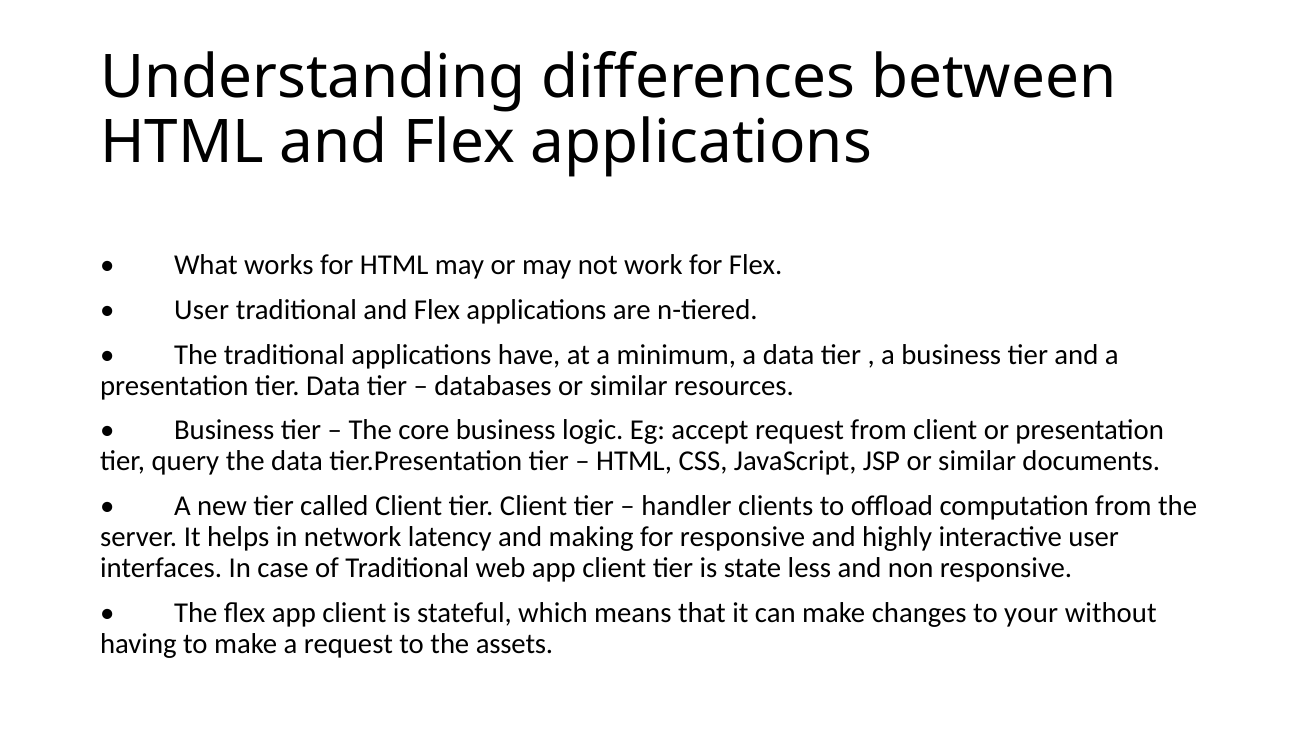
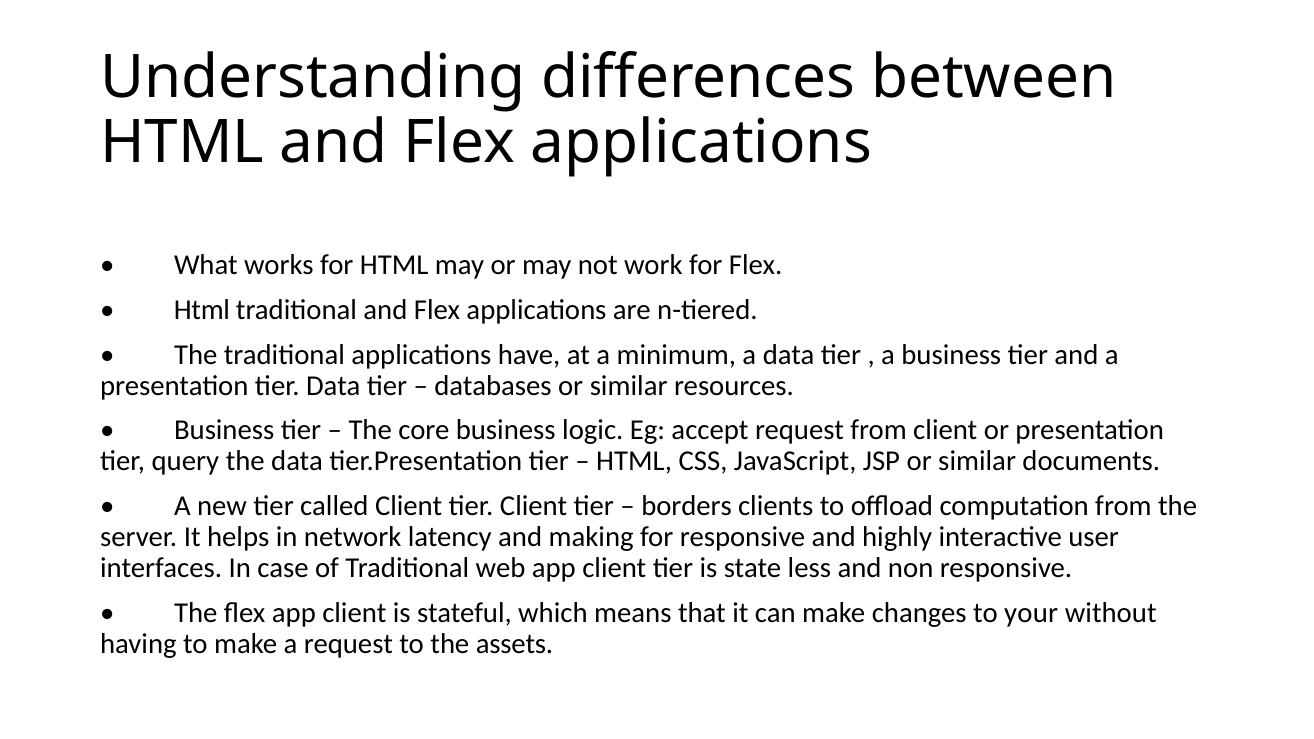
User: User -> Html (202, 310)
handler: handler -> borders (687, 506)
